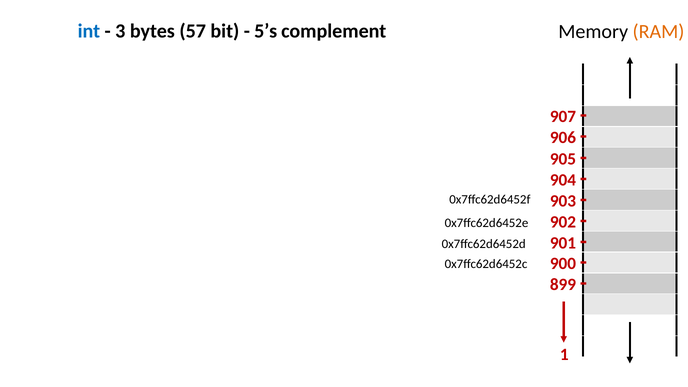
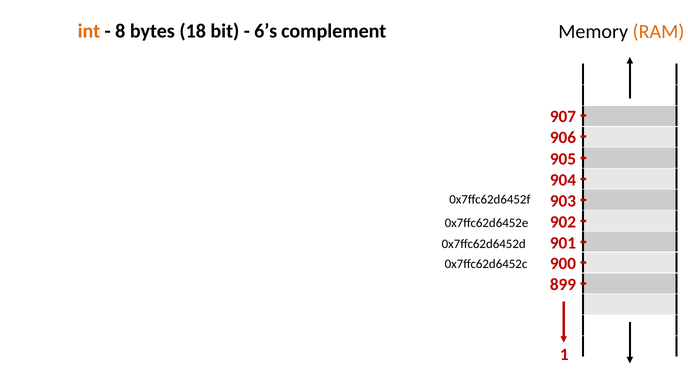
int colour: blue -> orange (89, 31)
3: 3 -> 8 (120, 31)
57: 57 -> 18 (193, 31)
5’s: 5’s -> 6’s (266, 31)
